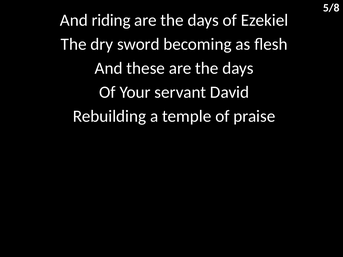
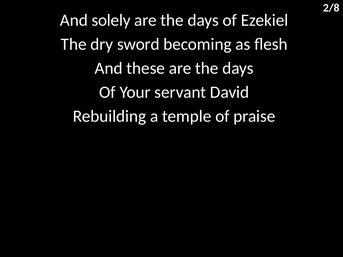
5/8: 5/8 -> 2/8 (331, 8)
riding: riding -> solely (111, 20)
